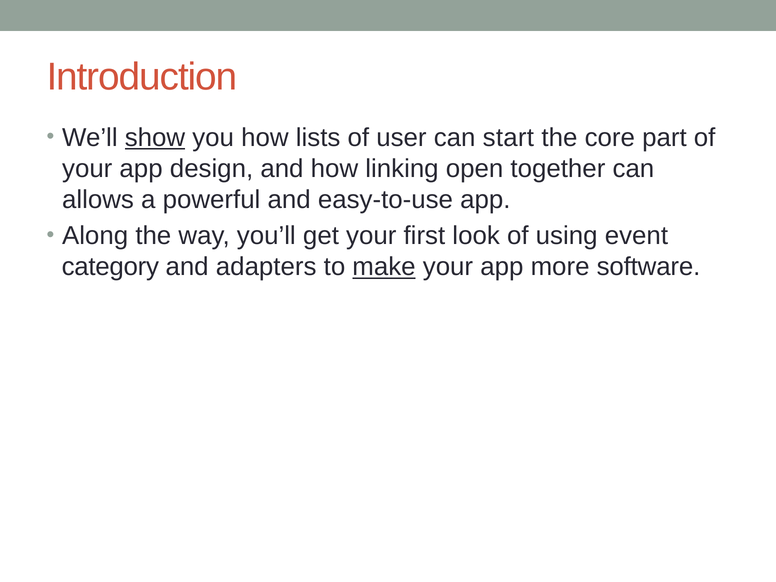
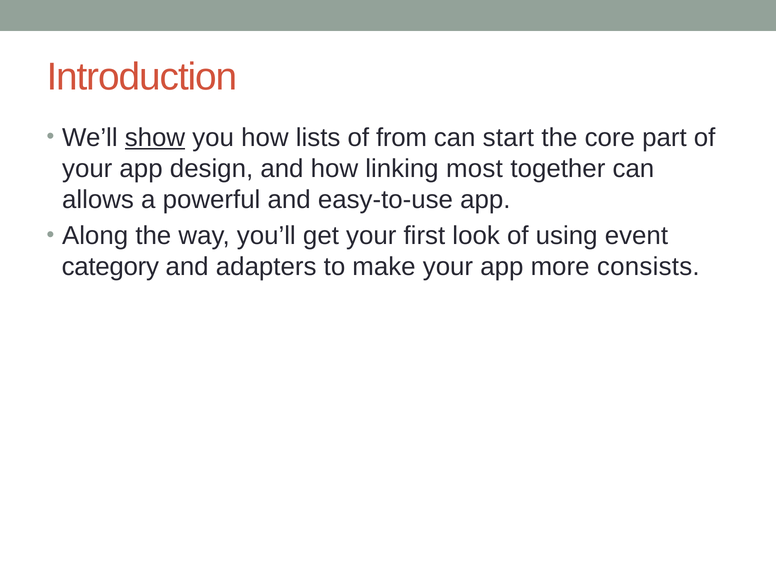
user: user -> from (402, 138)
open: open -> most (474, 169)
make underline: present -> none (384, 267)
software: software -> consists (648, 267)
